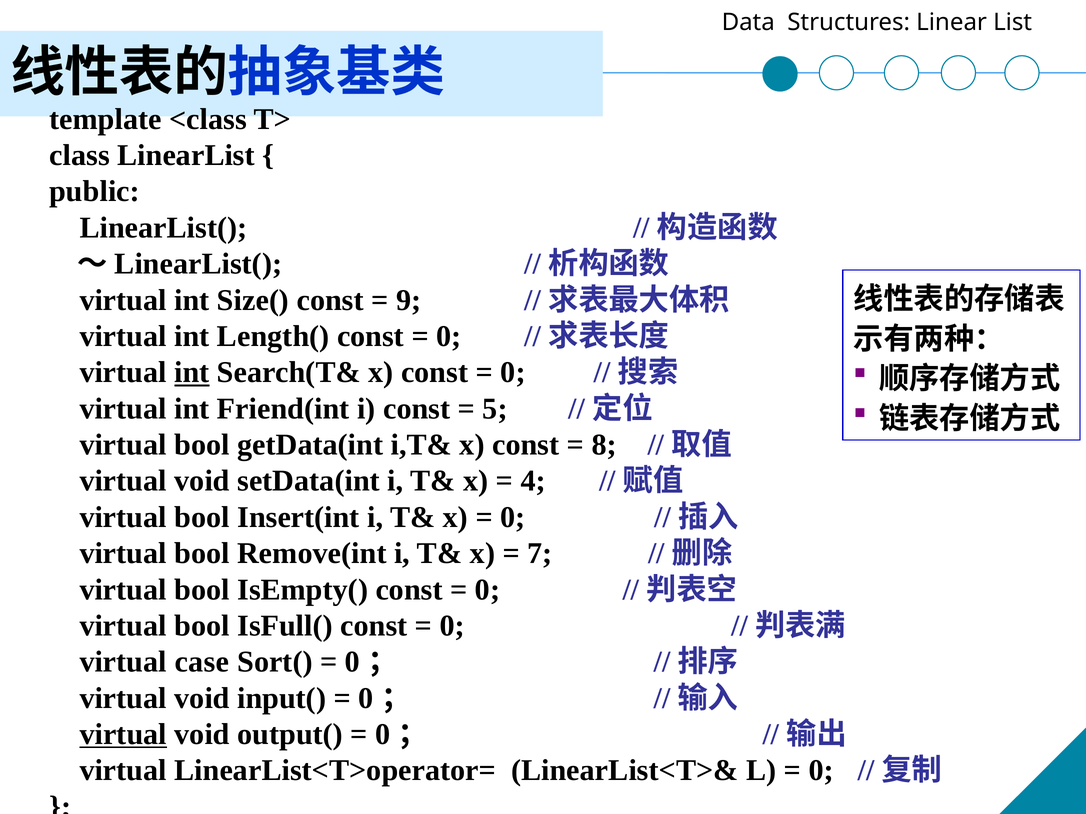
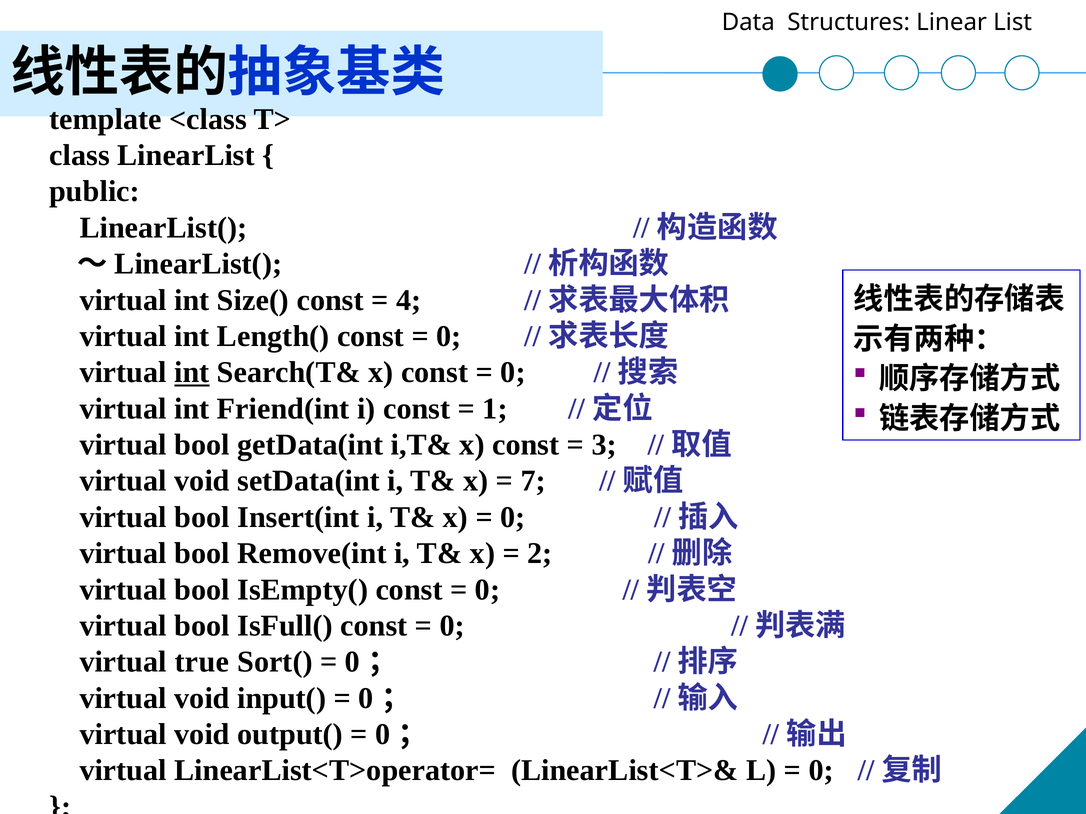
9: 9 -> 4 (409, 300)
5: 5 -> 1 (495, 409)
8: 8 -> 3 (604, 445)
4: 4 -> 7 (533, 481)
7: 7 -> 2 (540, 554)
case: case -> true (202, 662)
virtual underline: present -> none (123, 735)
